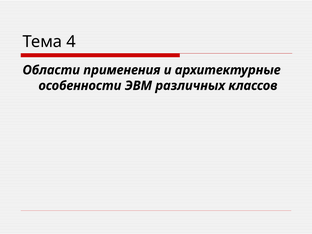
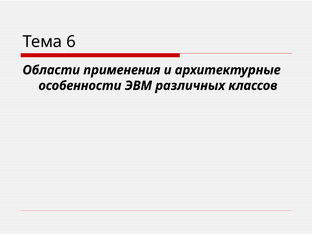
4: 4 -> 6 (71, 42)
